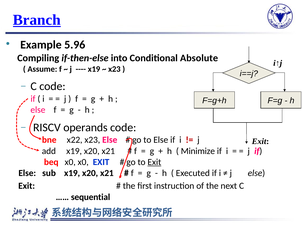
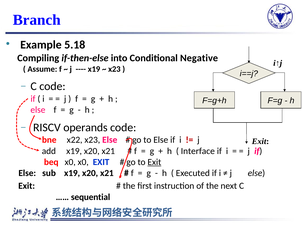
Branch underline: present -> none (37, 20)
5.96: 5.96 -> 5.18 (75, 45)
Absolute: Absolute -> Negative (199, 58)
Minimize: Minimize -> Interface (198, 151)
